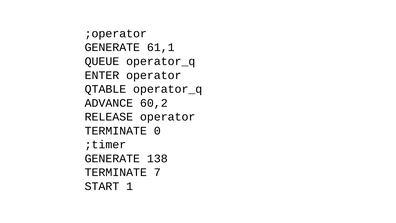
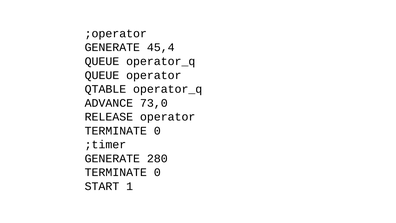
61,1: 61,1 -> 45,4 (161, 47)
ENTER: ENTER -> QUEUE (102, 75)
60,2: 60,2 -> 73,0 (154, 103)
138: 138 -> 280 (157, 158)
7: 7 -> 0 (157, 172)
